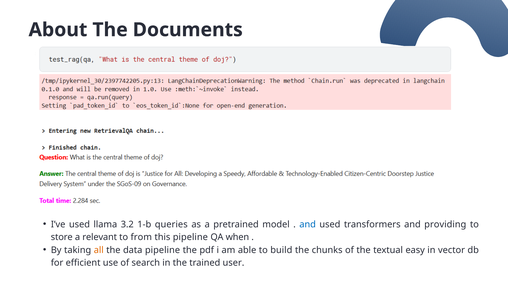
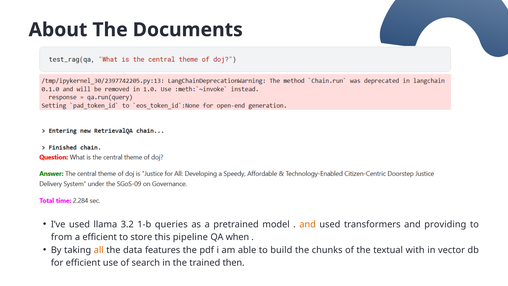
and colour: blue -> orange (308, 224)
store: store -> from (62, 237)
a relevant: relevant -> efficient (100, 237)
from: from -> store (141, 237)
data pipeline: pipeline -> features (163, 250)
easy: easy -> with (415, 250)
user: user -> then (234, 263)
